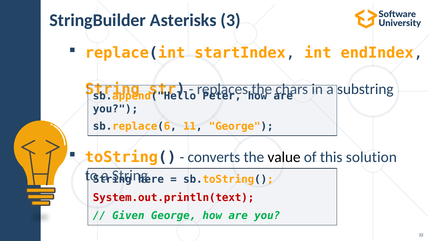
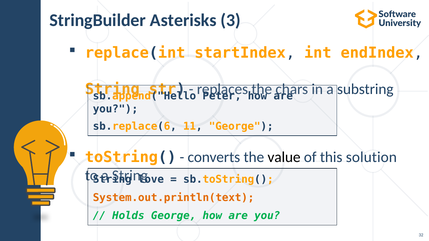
here: here -> love (151, 180)
System.out.println(text colour: red -> orange (174, 198)
Given: Given -> Holds (128, 216)
